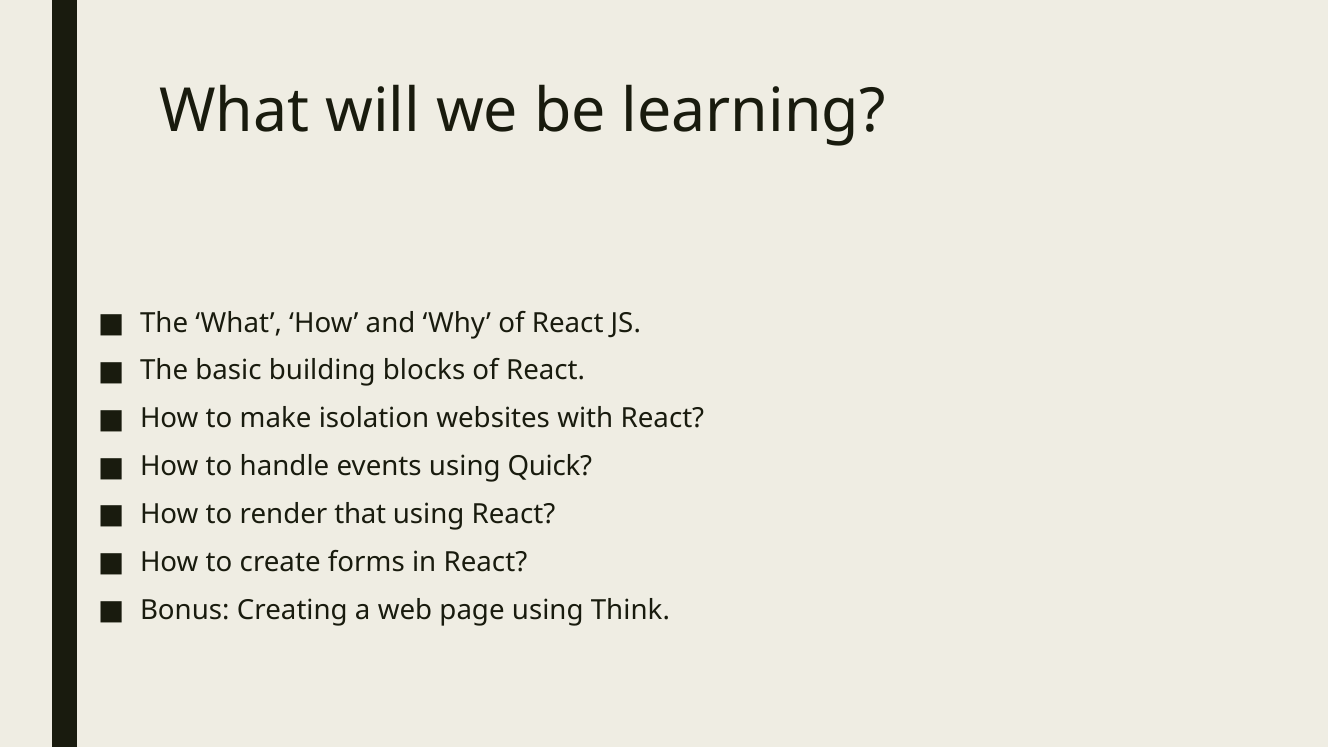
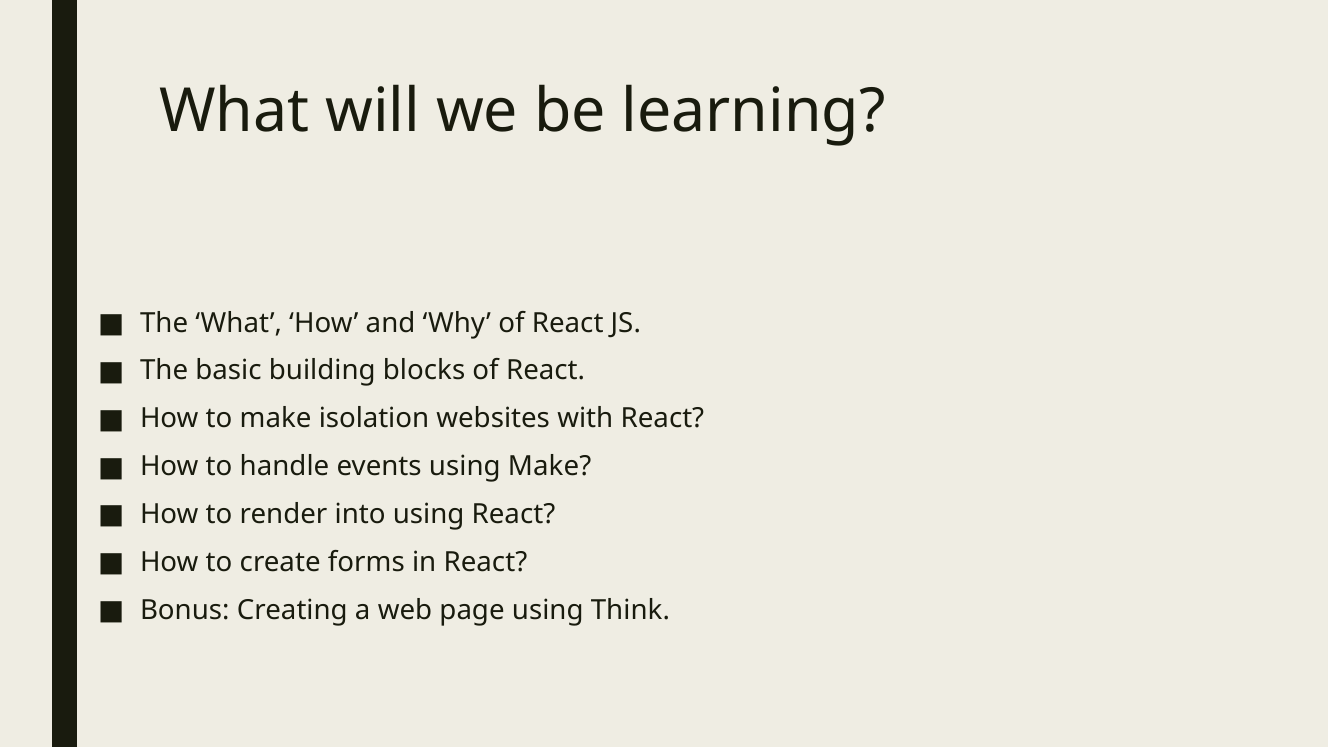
using Quick: Quick -> Make (550, 467)
that: that -> into (360, 514)
